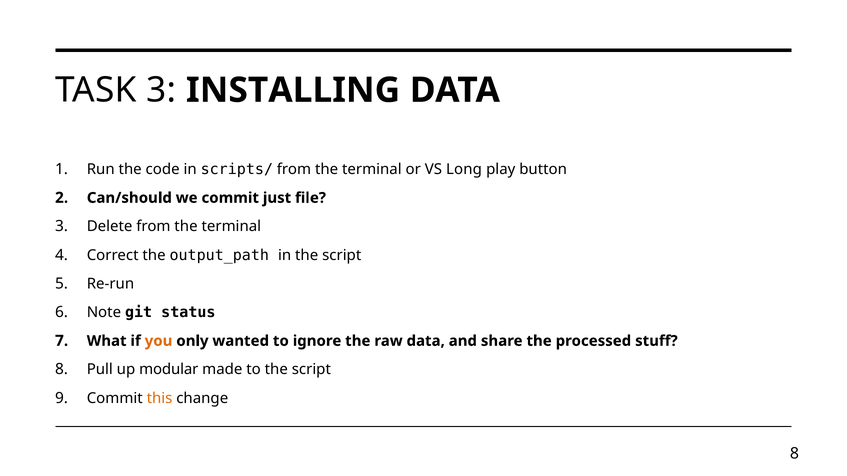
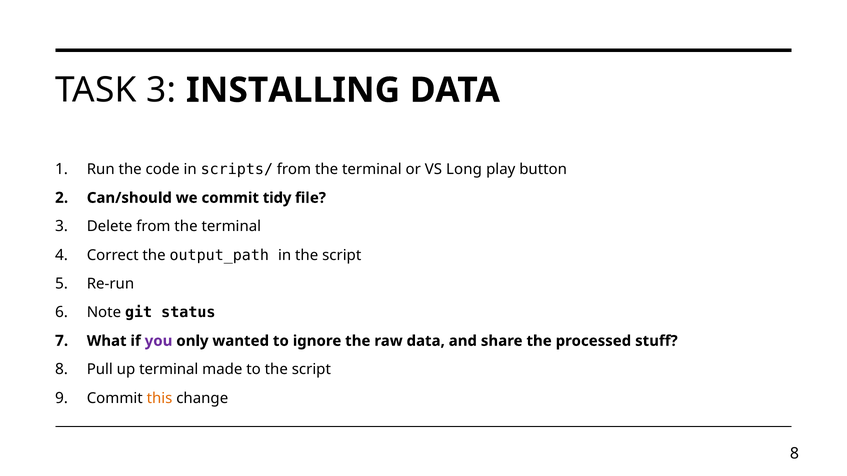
just: just -> tidy (277, 198)
you colour: orange -> purple (159, 341)
up modular: modular -> terminal (169, 370)
